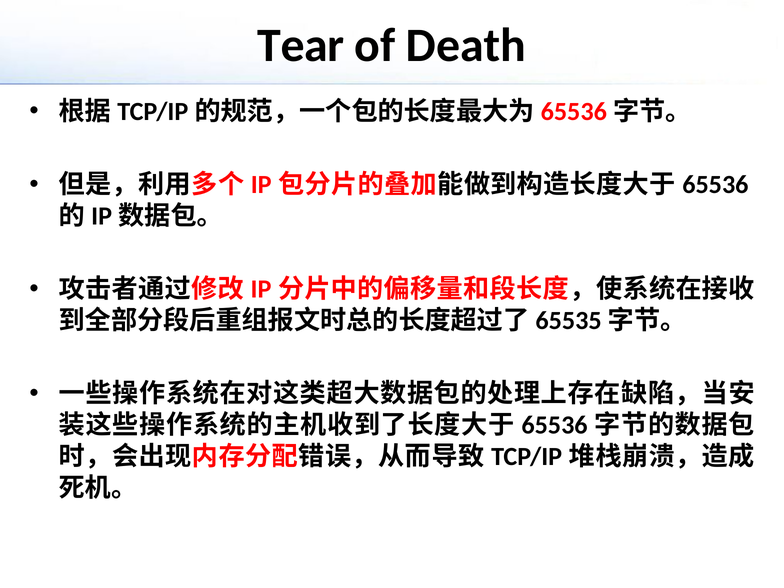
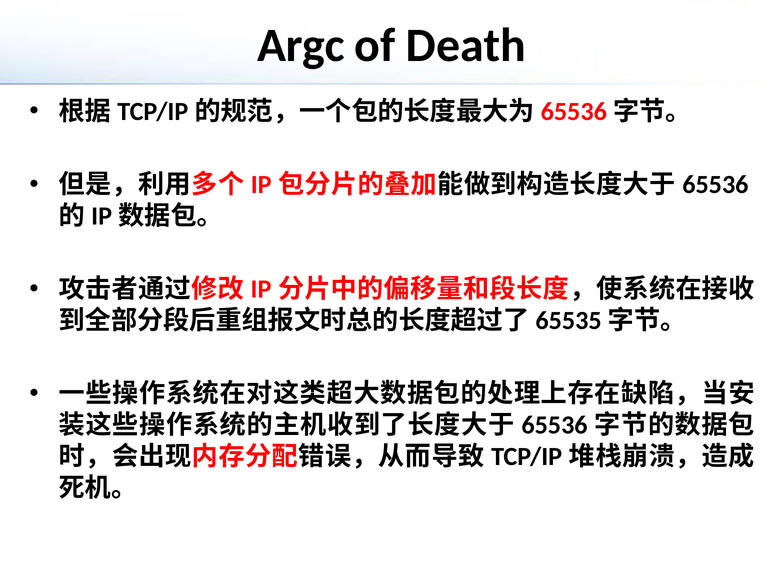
Tear: Tear -> Argc (301, 45)
